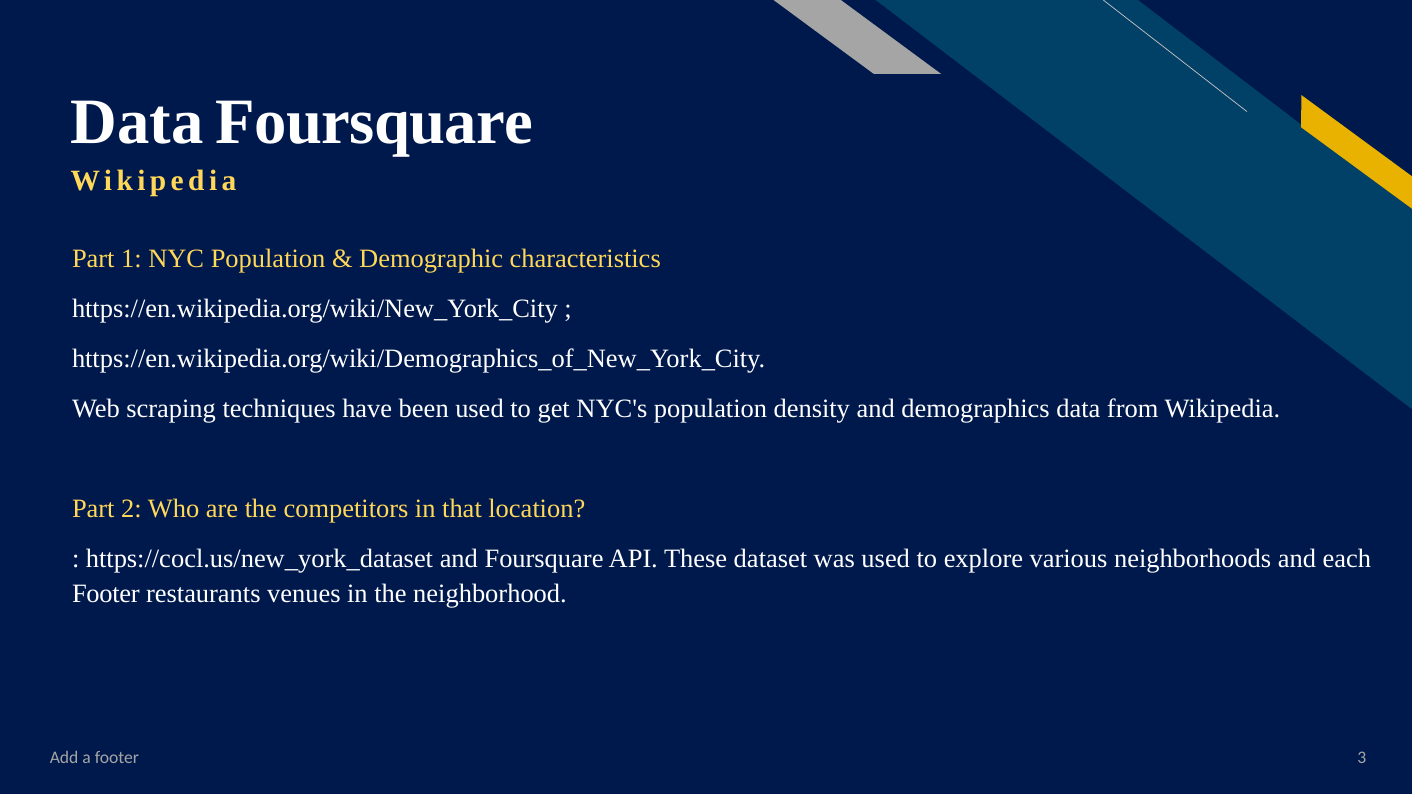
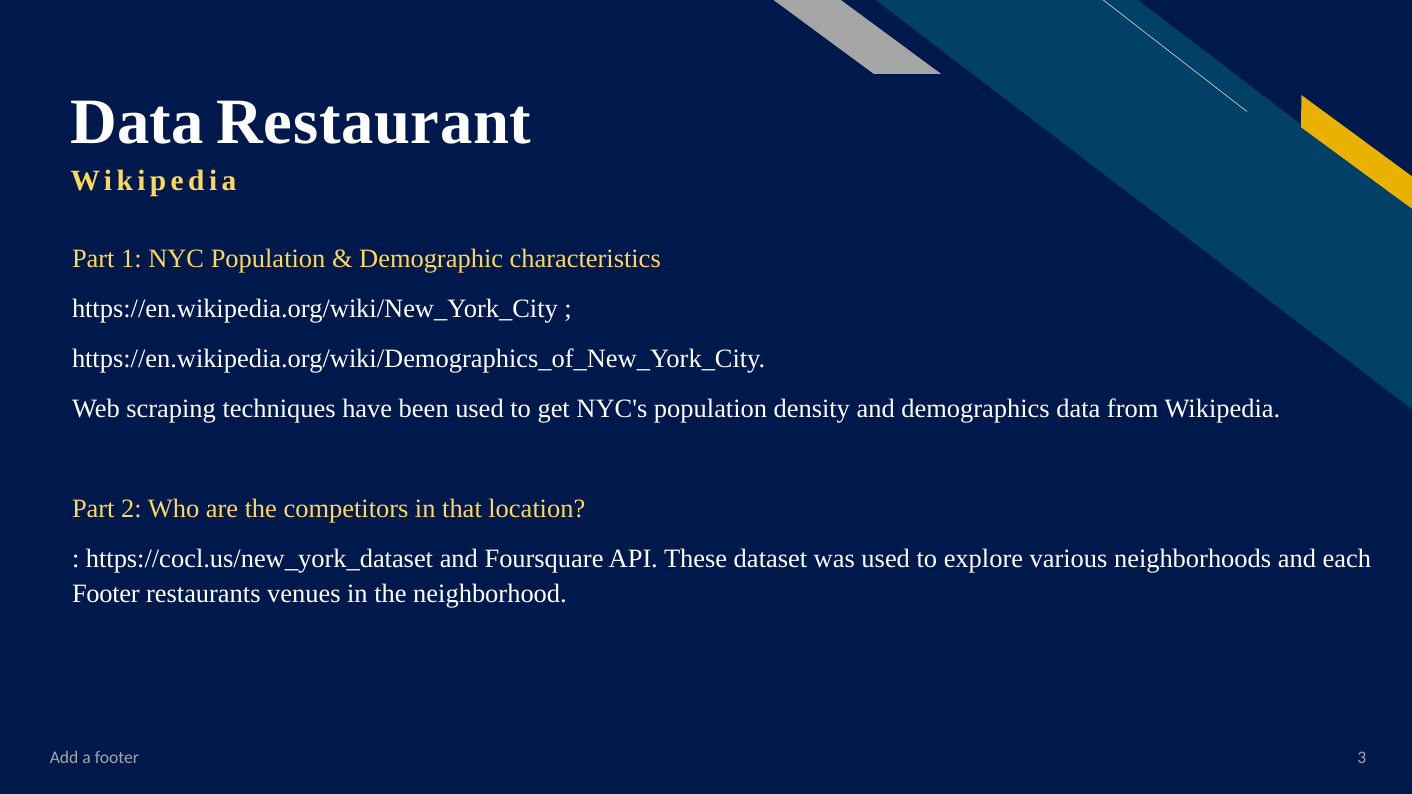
Data Foursquare: Foursquare -> Restaurant (374, 122)
